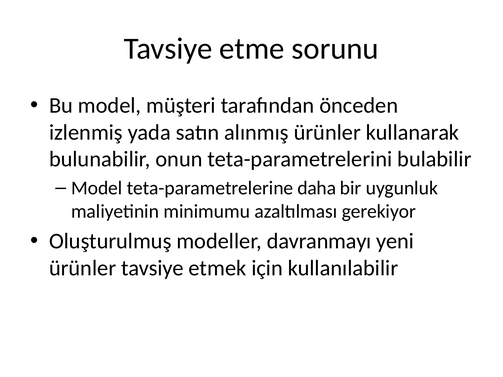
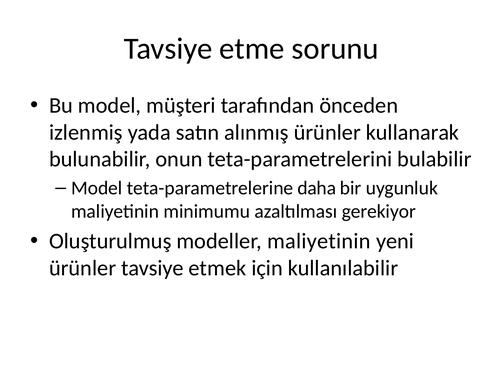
modeller davranmayı: davranmayı -> maliyetinin (319, 241)
